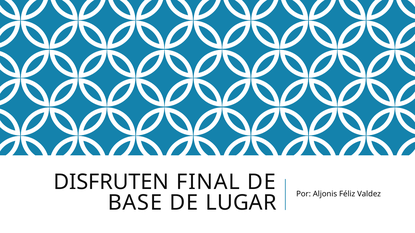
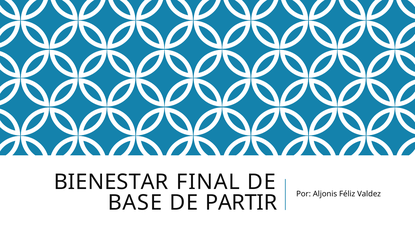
DISFRUTEN: DISFRUTEN -> BIENESTAR (111, 182)
LUGAR: LUGAR -> PARTIR (241, 203)
